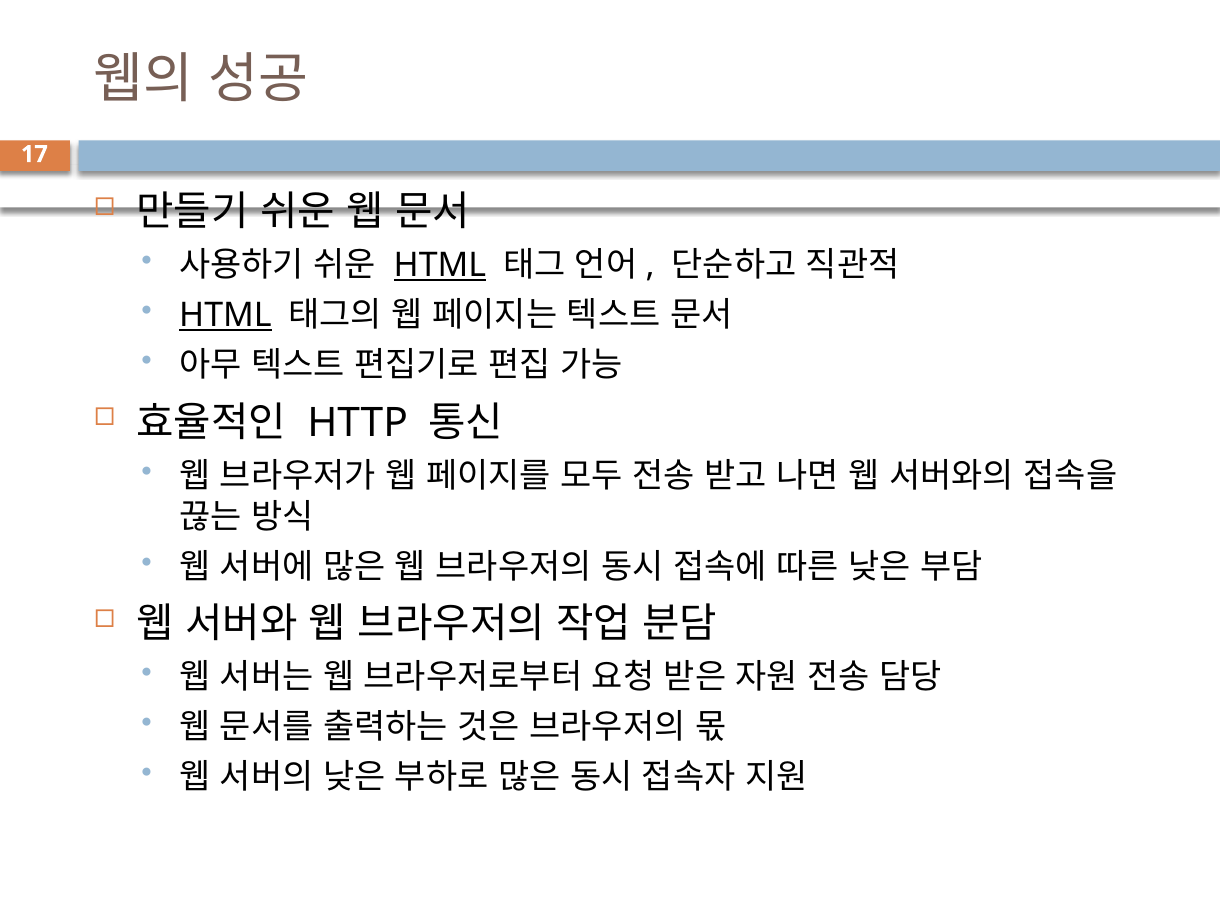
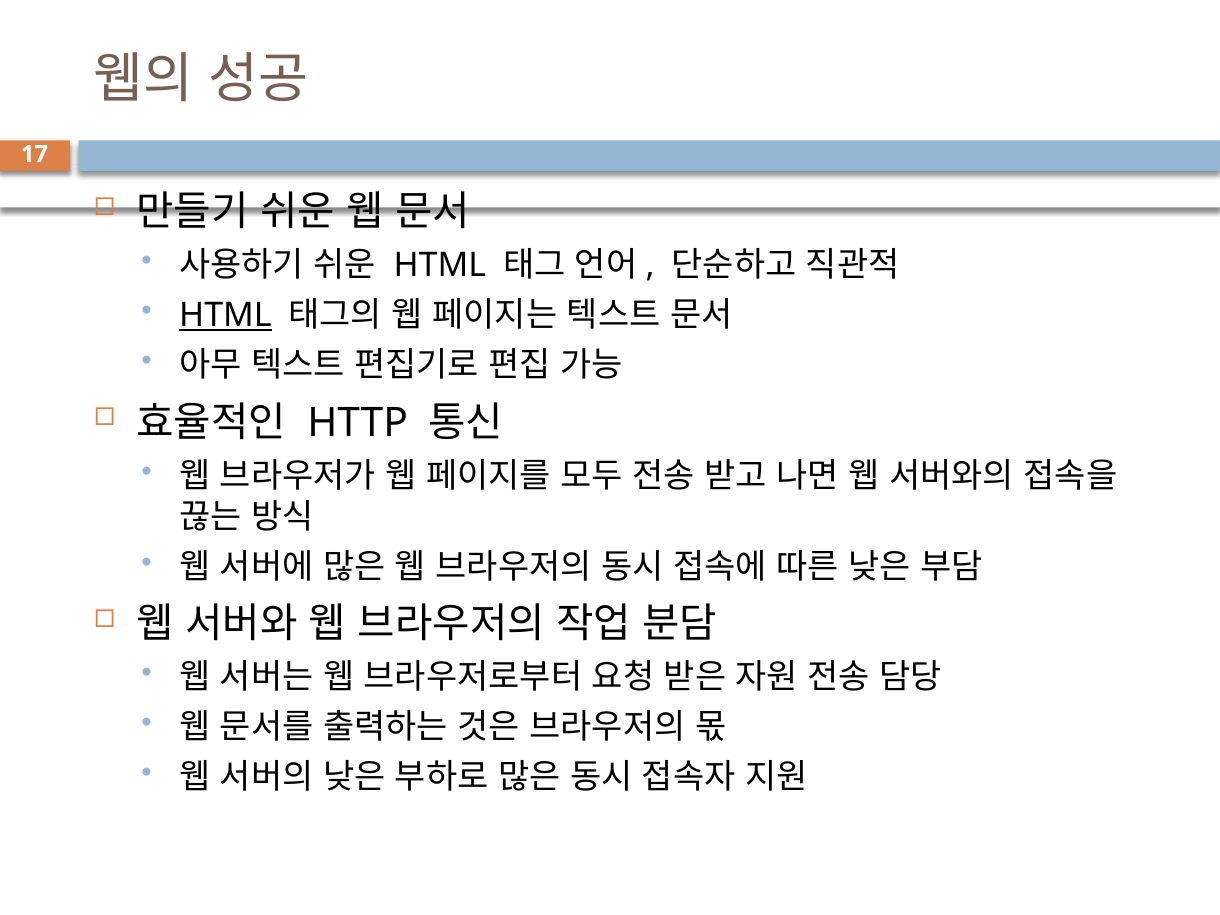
HTML underline: present -> none (440, 266)
